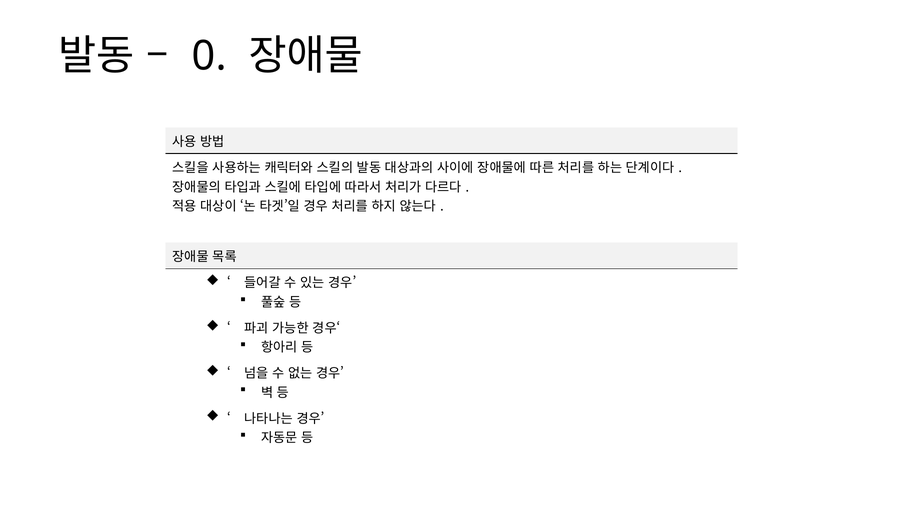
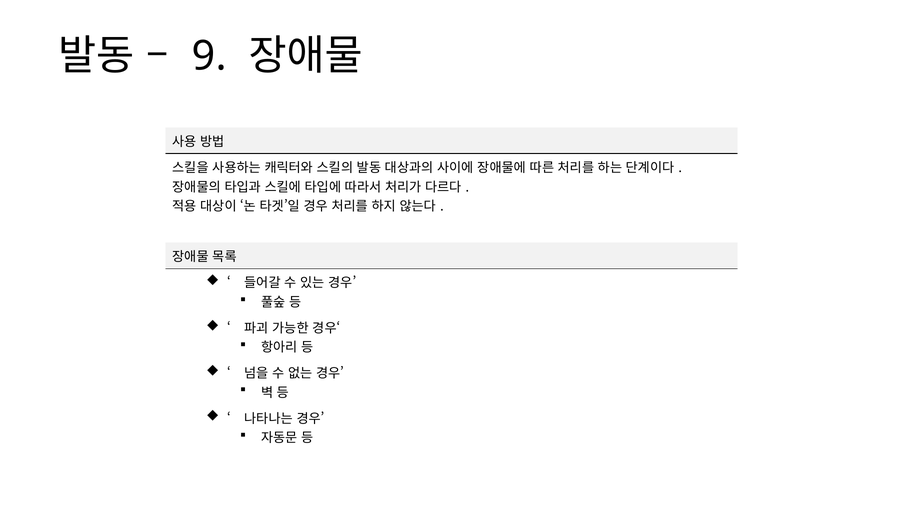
0: 0 -> 9 (209, 56)
